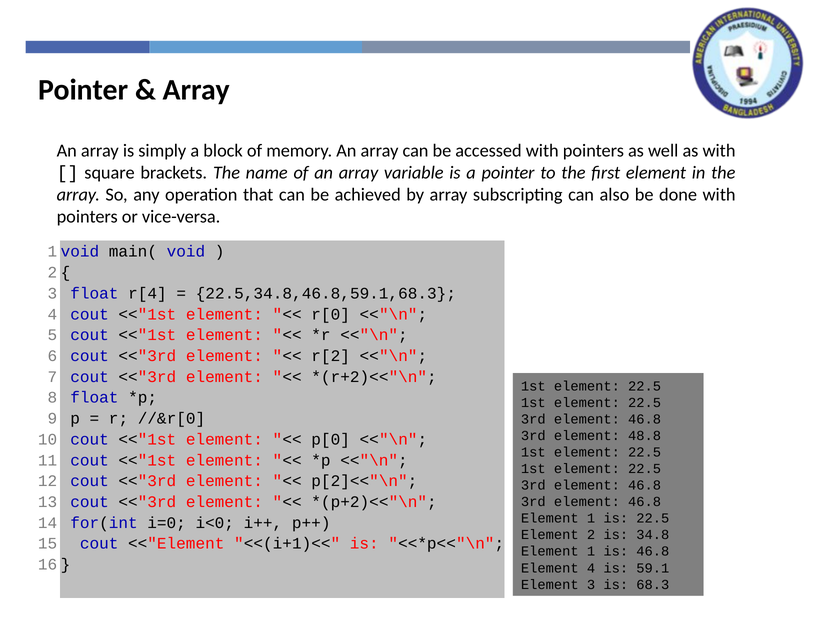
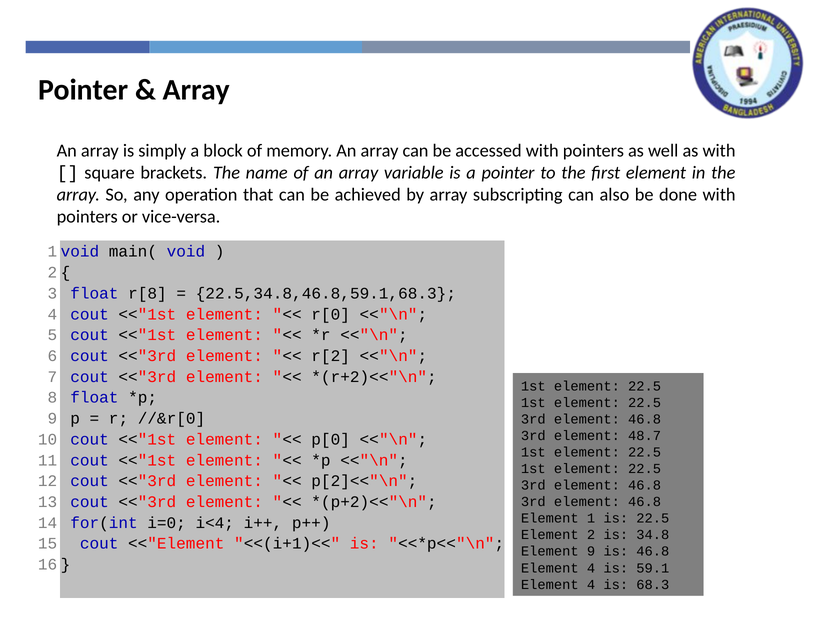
r[4: r[4 -> r[8 (147, 293)
48.8: 48.8 -> 48.7 (645, 436)
i<0: i<0 -> i<4 (215, 523)
1: 1 -> 9 (591, 551)
3: 3 -> 4 (591, 584)
